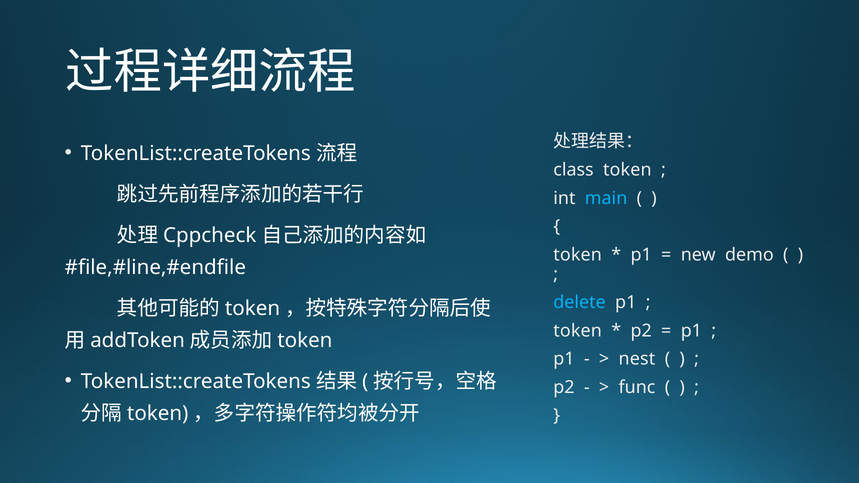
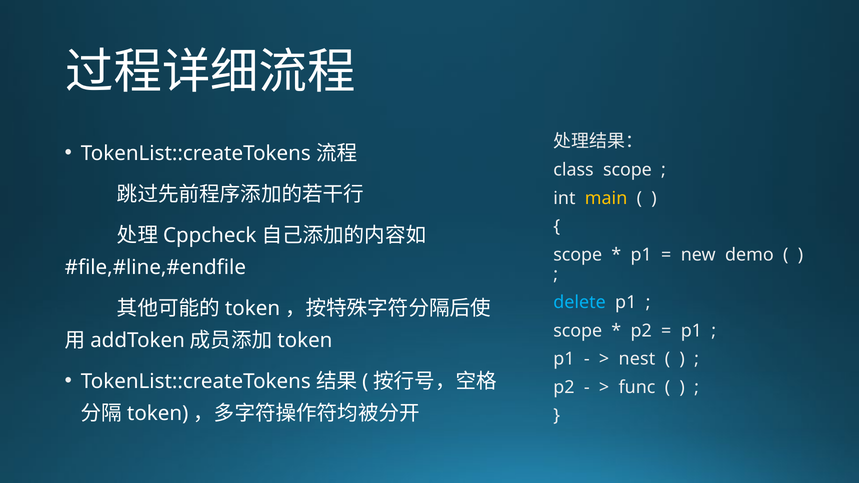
class token: token -> scope (627, 170)
main colour: light blue -> yellow (606, 198)
token: token -> scope (578, 255)
token: token -> scope (578, 331)
